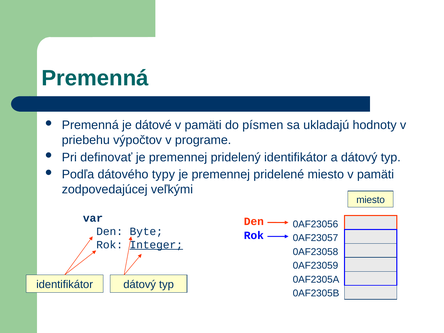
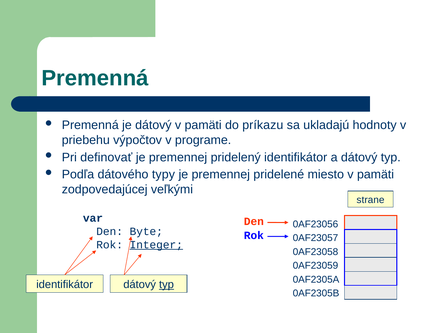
je dátové: dátové -> dátový (153, 125)
písmen: písmen -> príkazu (263, 125)
miesto: miesto -> strane (371, 200)
typ underline: none -> present (166, 284)
